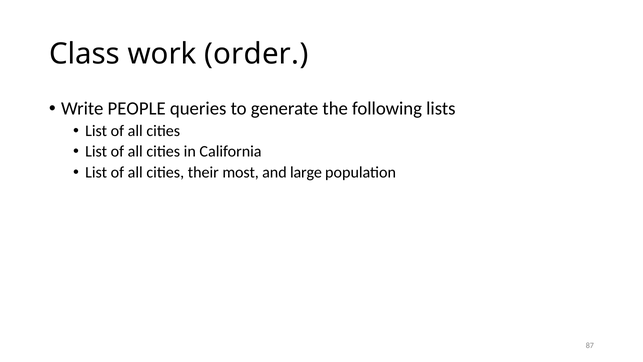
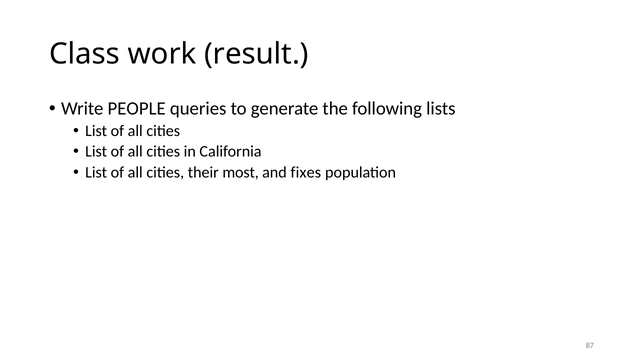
order: order -> result (256, 54)
large: large -> fixes (306, 172)
